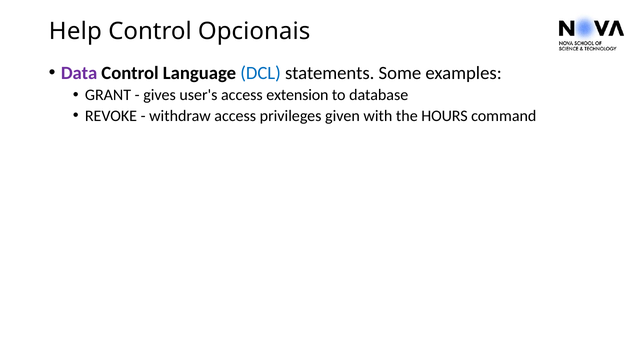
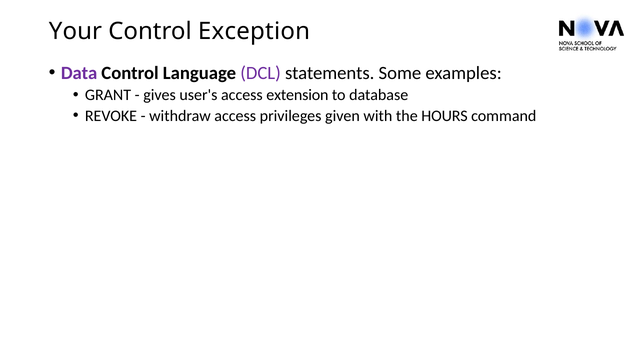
Help: Help -> Your (75, 31)
Opcionais: Opcionais -> Exception (254, 31)
DCL colour: blue -> purple (261, 73)
